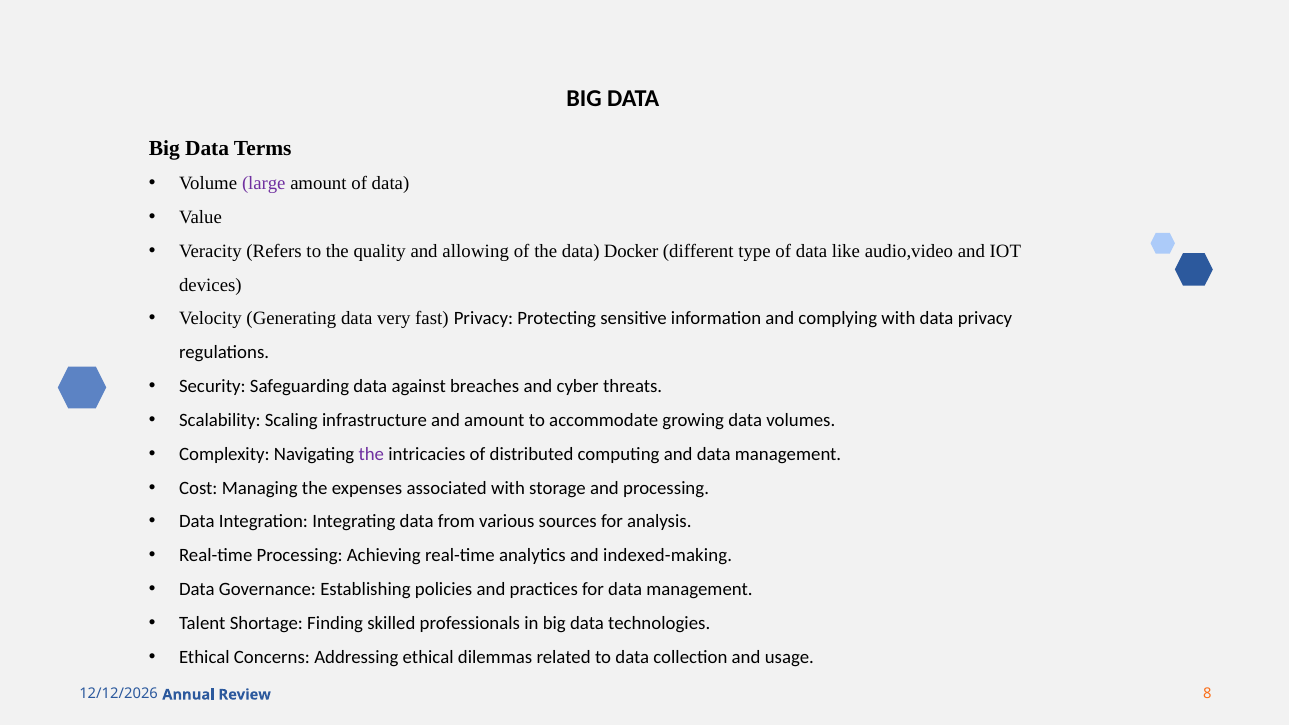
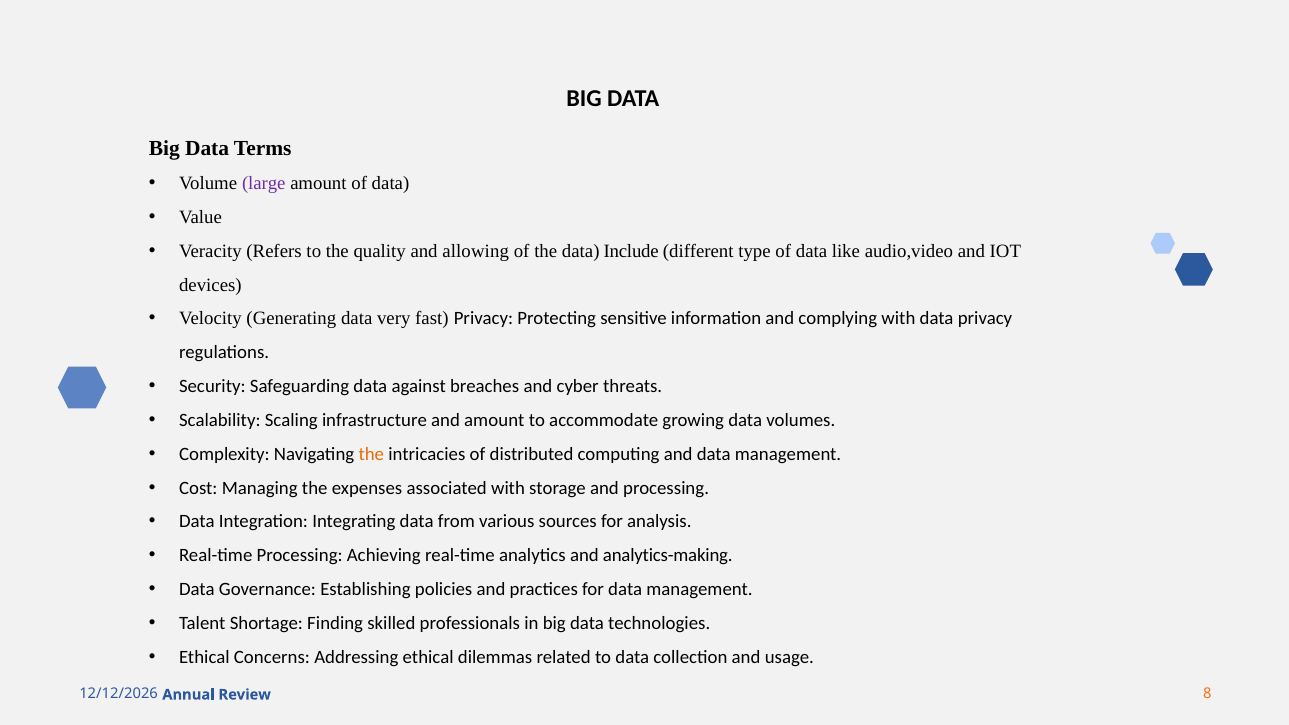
Docker: Docker -> Include (631, 251)
the colour: purple -> orange (371, 454)
indexed-making: indexed-making -> analytics-making (668, 556)
